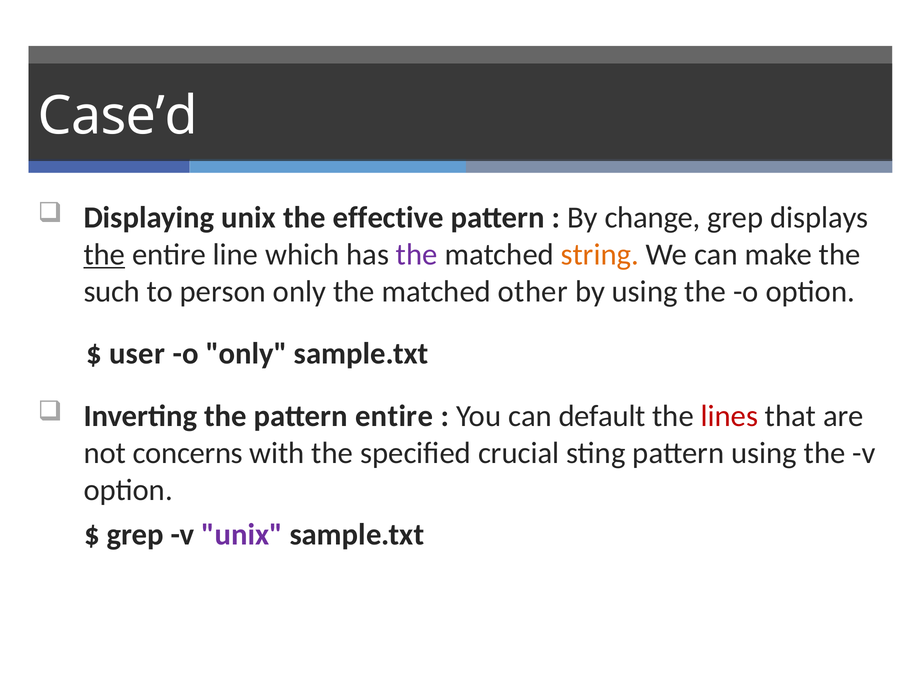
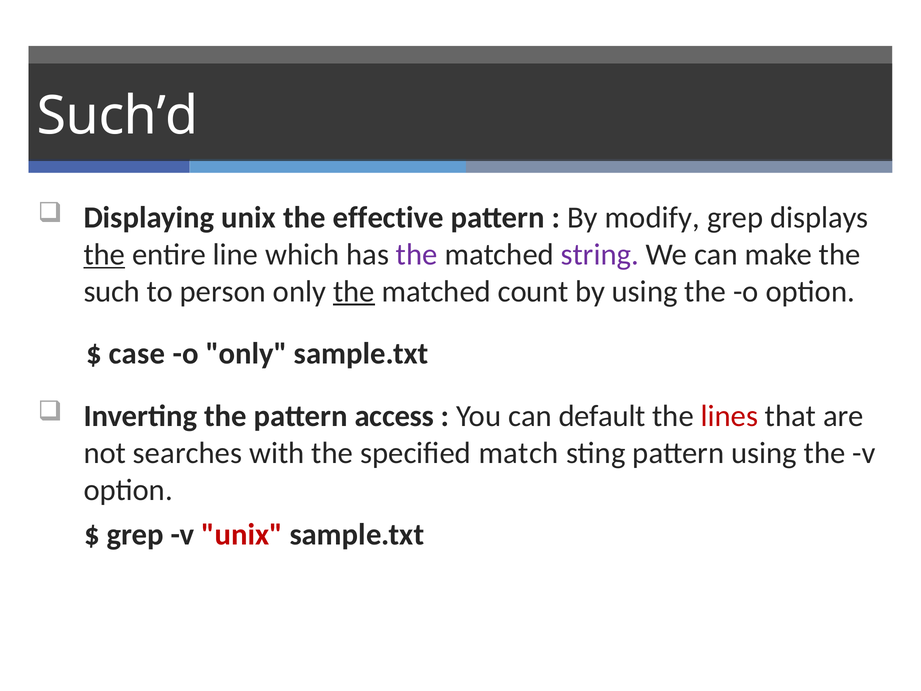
Case’d: Case’d -> Such’d (118, 116)
change: change -> modify (652, 218)
string colour: orange -> purple (600, 254)
the underline: none -> present (354, 291)
other: other -> count (533, 291)
user: user -> case (137, 354)
pattern entire: entire -> access (394, 416)
concerns: concerns -> searches (188, 453)
crucial: crucial -> match (519, 453)
unix colour: purple -> red (242, 534)
